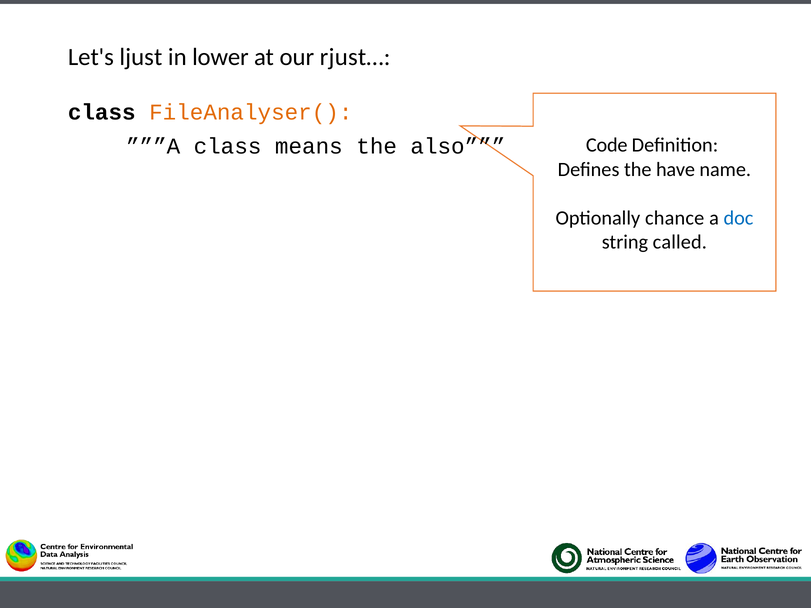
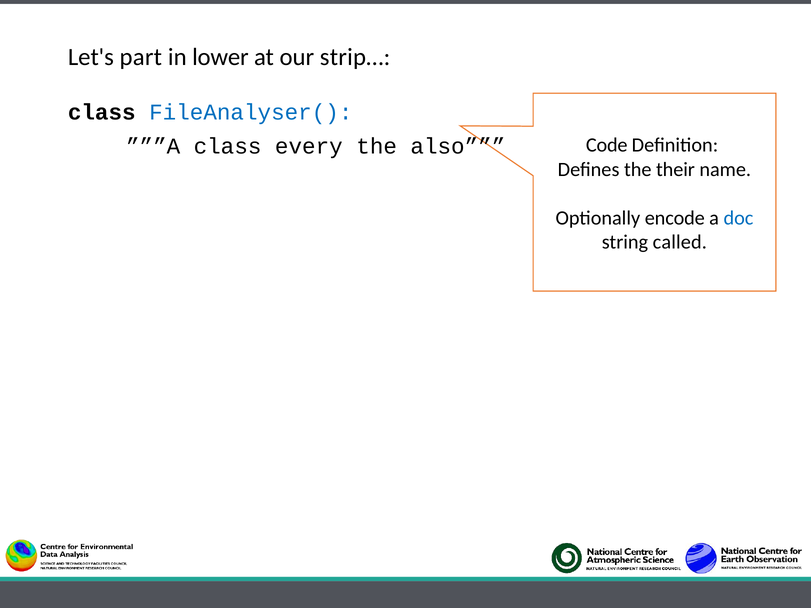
ljust: ljust -> part (141, 57)
rjust…: rjust… -> strip… (355, 57)
FileAnalyser( colour: orange -> blue (251, 112)
means: means -> every (309, 146)
have: have -> their (675, 169)
chance: chance -> encode (675, 218)
